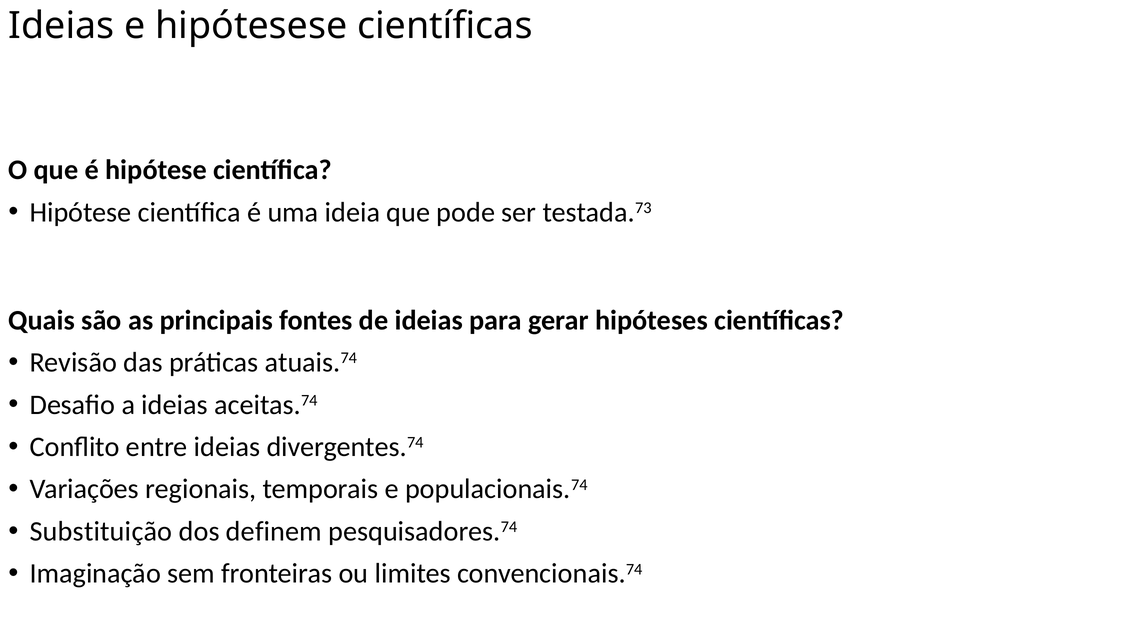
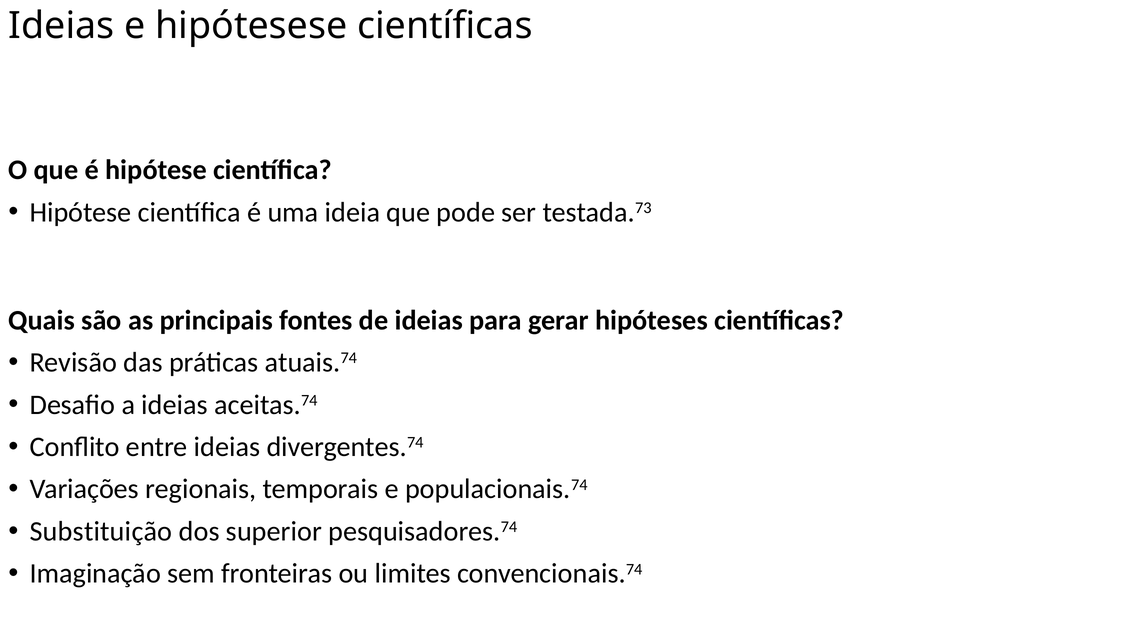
definem: definem -> superior (274, 531)
